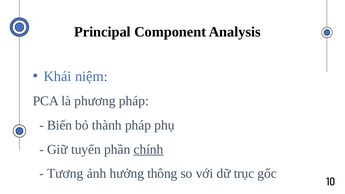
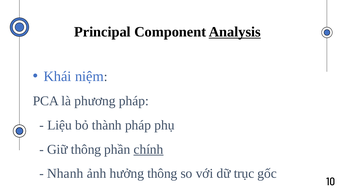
Analysis underline: none -> present (235, 32)
Biến: Biến -> Liệu (60, 125)
Giữ tuyến: tuyến -> thông (86, 149)
Tương: Tương -> Nhanh (65, 174)
